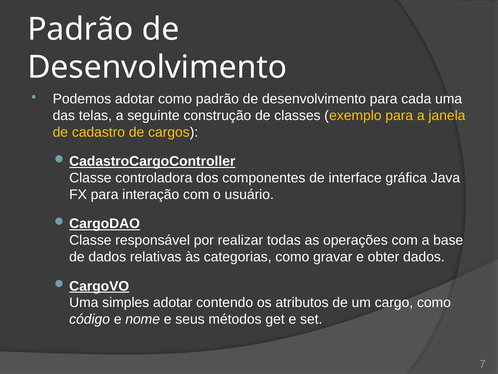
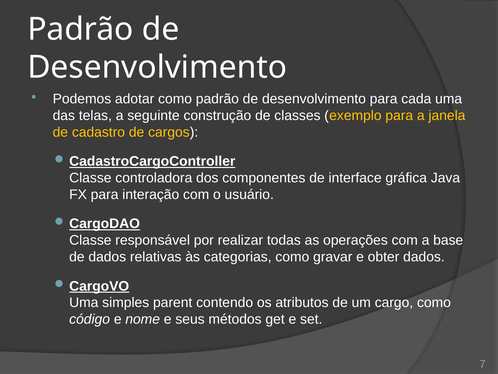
simples adotar: adotar -> parent (173, 302)
